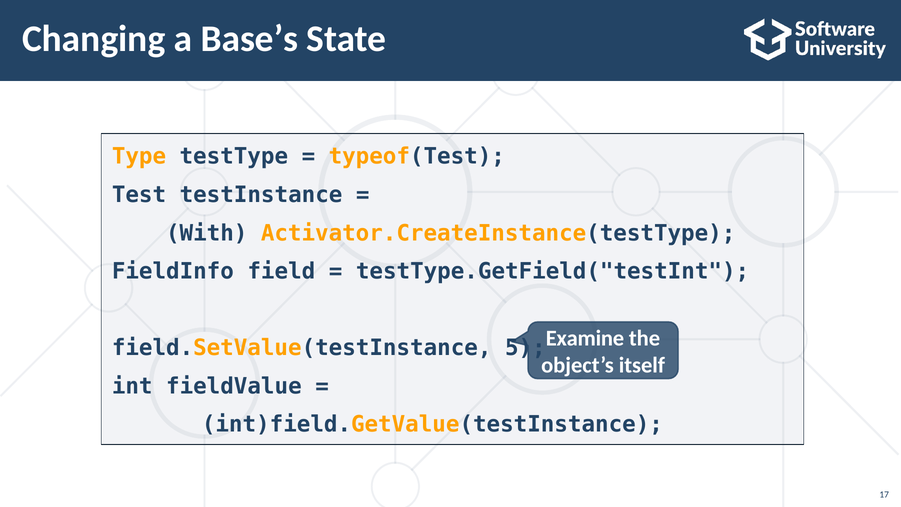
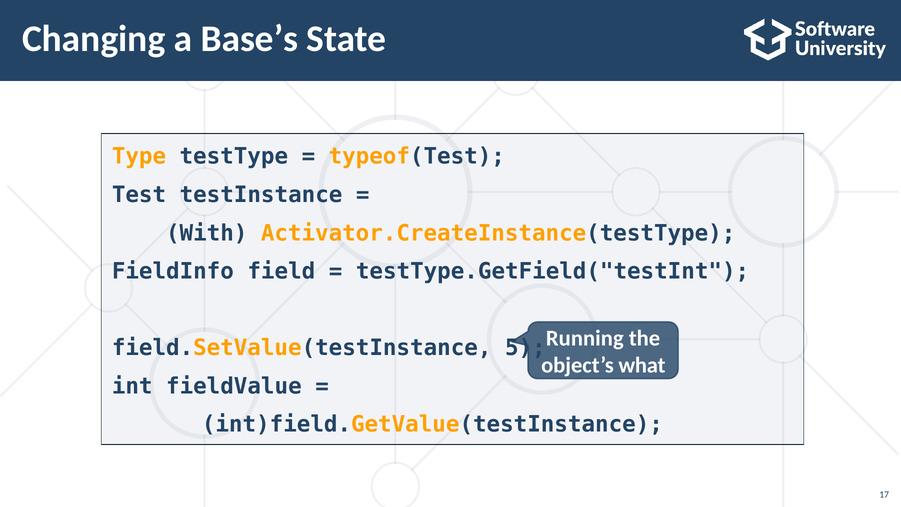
Examine: Examine -> Running (585, 338)
itself: itself -> what (642, 365)
